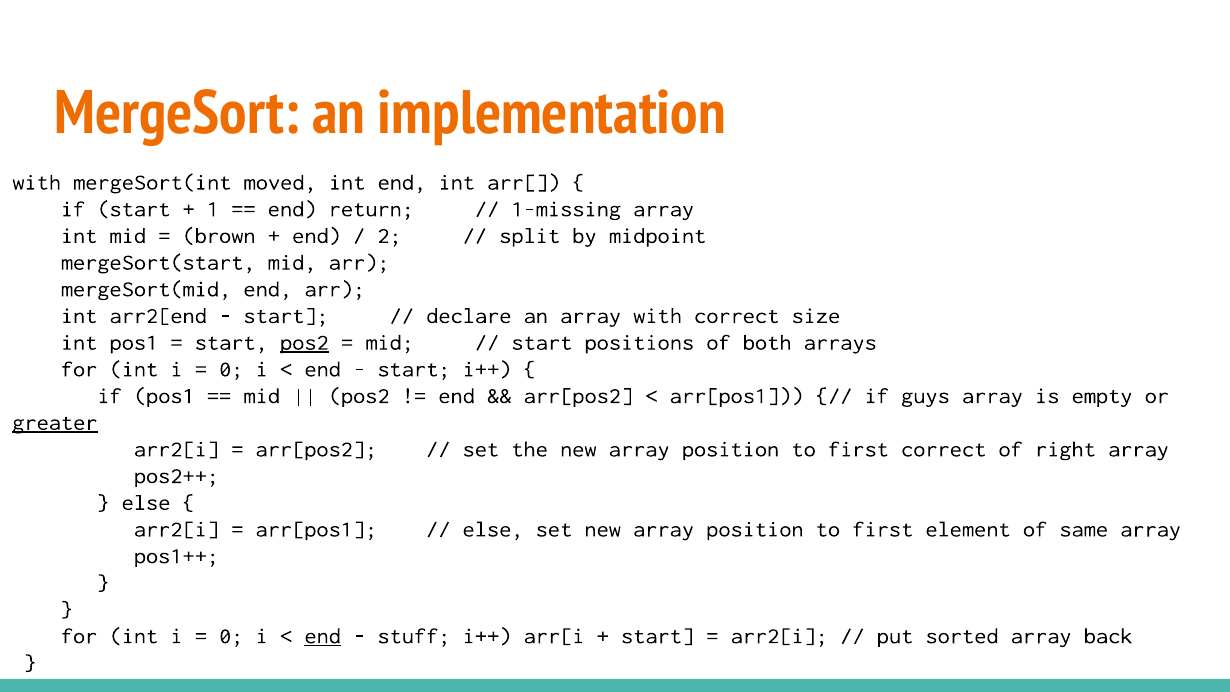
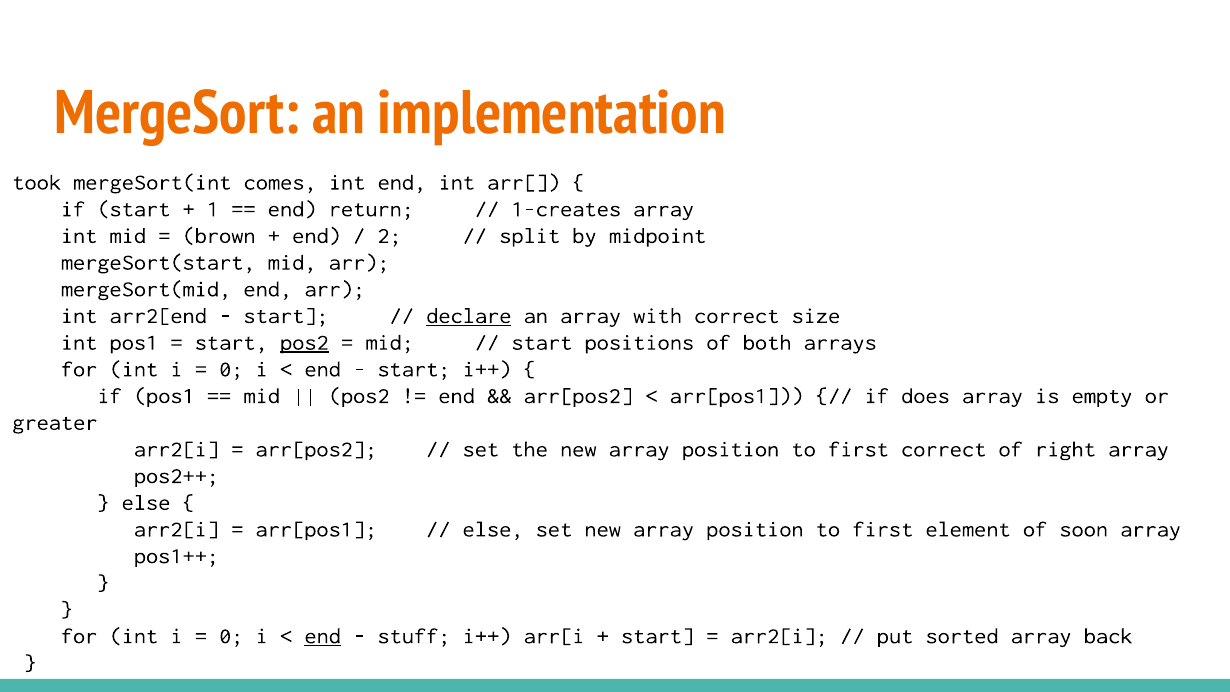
with: with -> took (37, 182)
moved: moved -> comes (280, 182)
1-missing: 1-missing -> 1-creates (566, 209)
declare underline: none -> present (469, 316)
guys: guys -> does (925, 396)
greater underline: present -> none (55, 422)
same: same -> soon (1084, 529)
